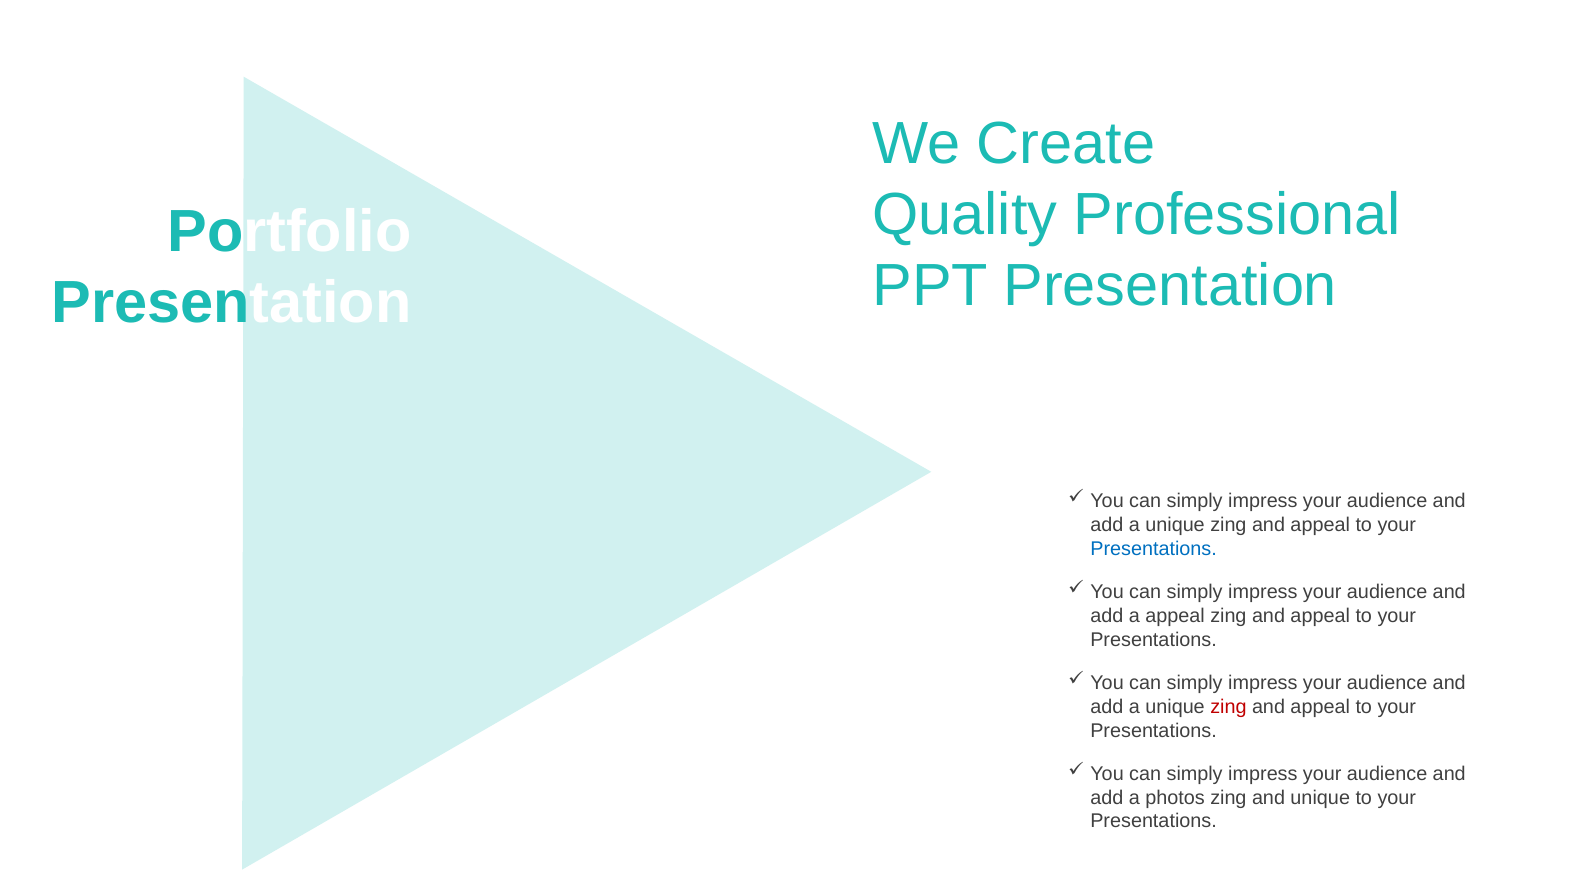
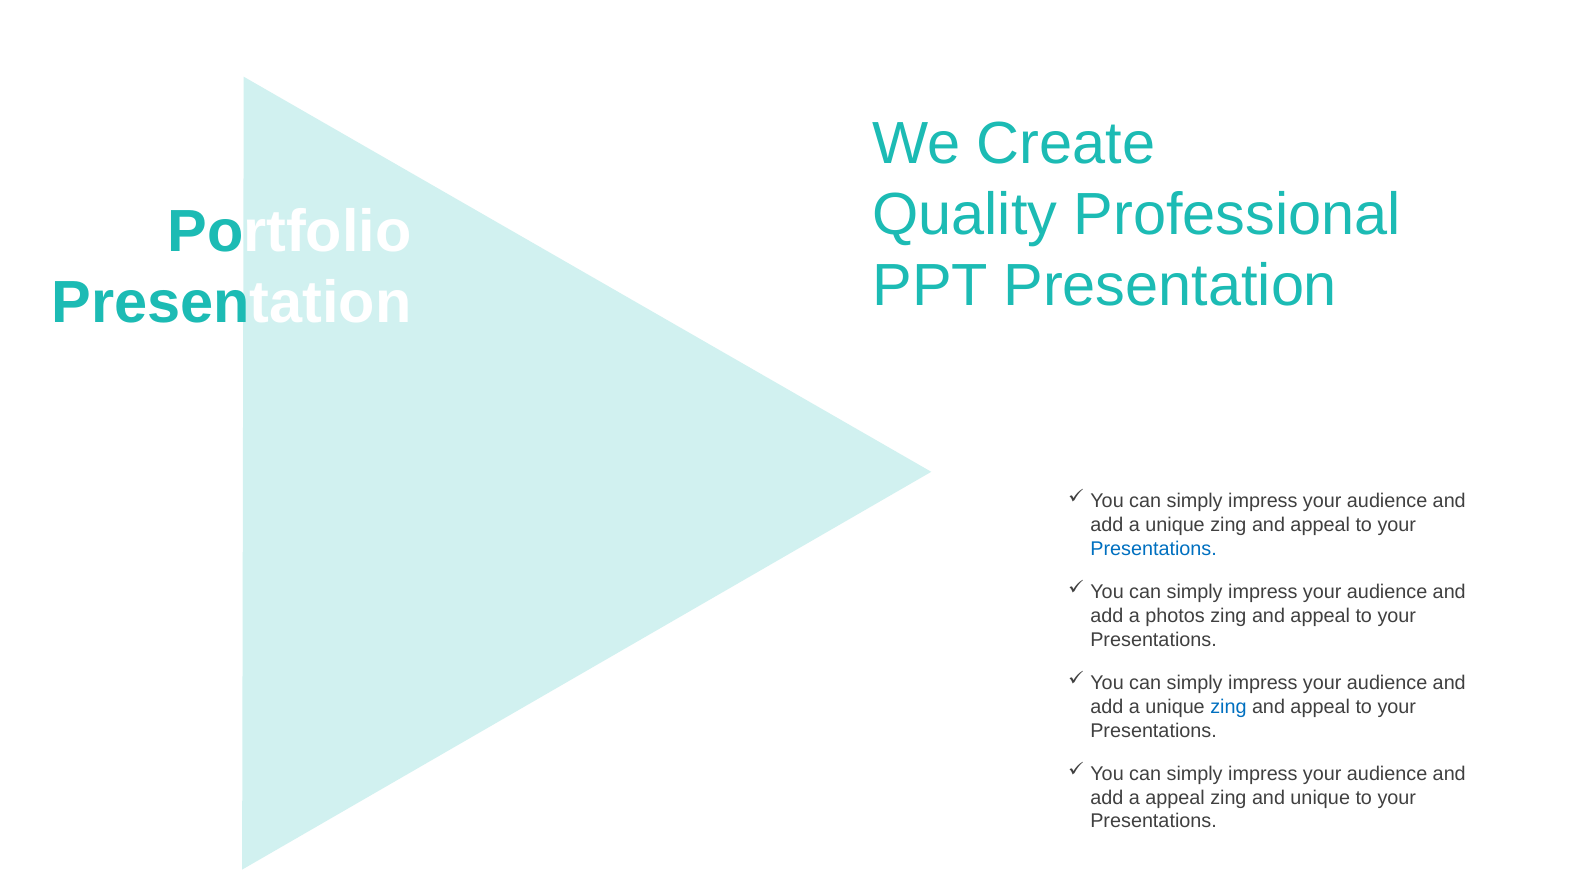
a appeal: appeal -> photos (1175, 616)
zing colour: red -> blue (1228, 707)
a photos: photos -> appeal (1175, 798)
